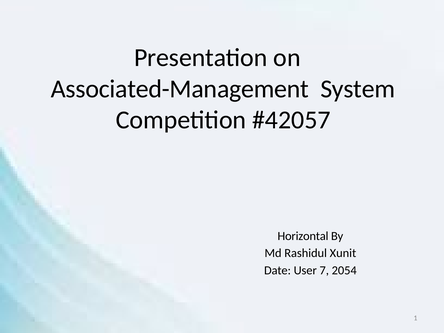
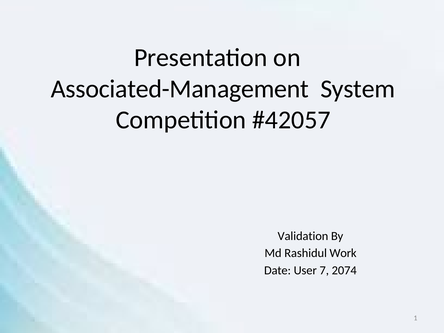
Horizontal: Horizontal -> Validation (303, 236)
Xunit: Xunit -> Work (343, 253)
2054: 2054 -> 2074 (344, 271)
